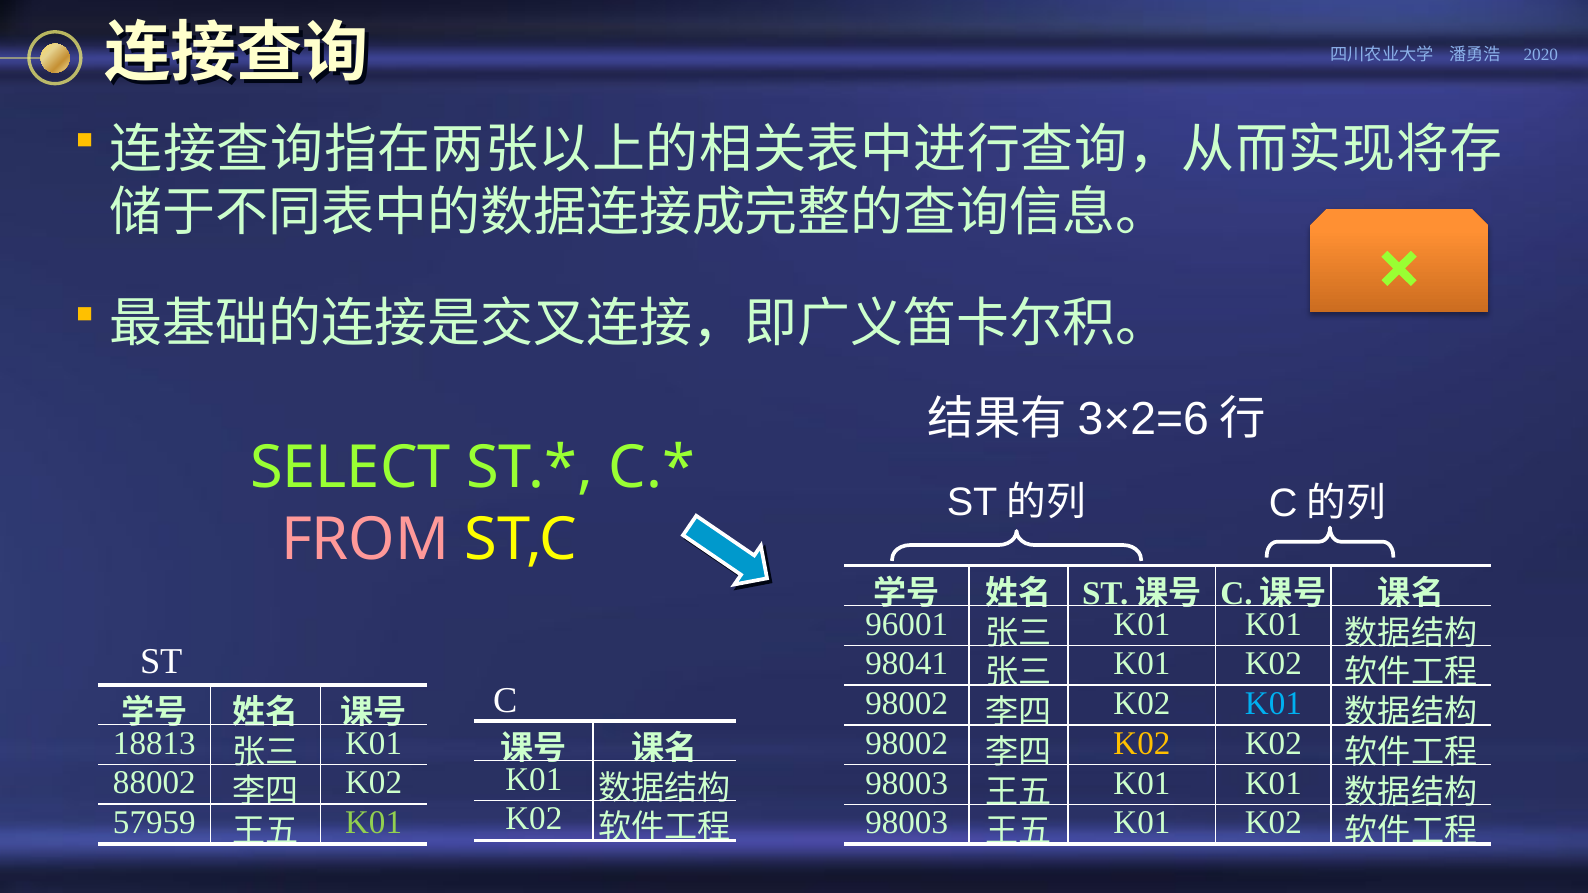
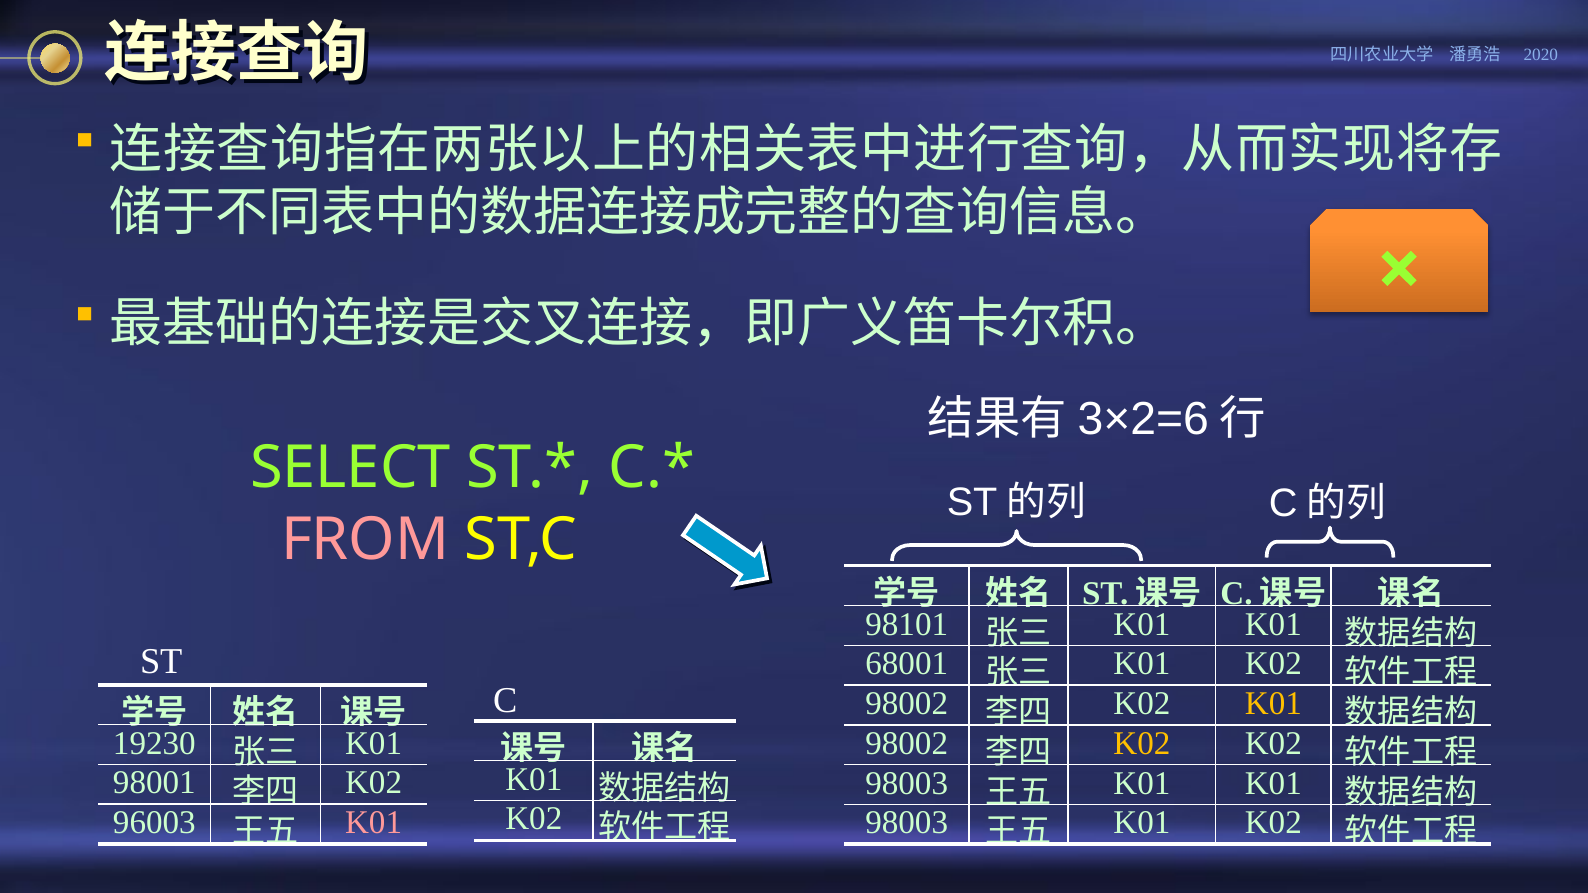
96001: 96001 -> 98101 (907, 624)
98041: 98041 -> 68001 (907, 664)
K01 colour: light blue -> yellow (1273, 704)
18813: 18813 -> 19230 (154, 744)
88002: 88002 -> 98001 (154, 783)
57959: 57959 -> 96003 (154, 823)
K01 colour: light green -> pink (374, 823)
